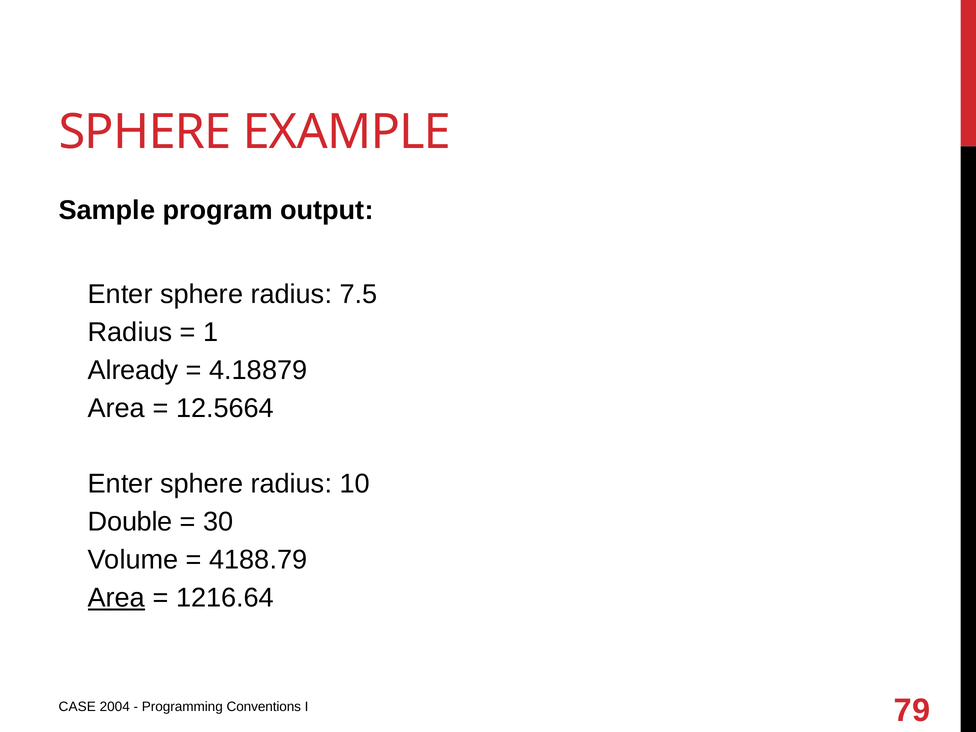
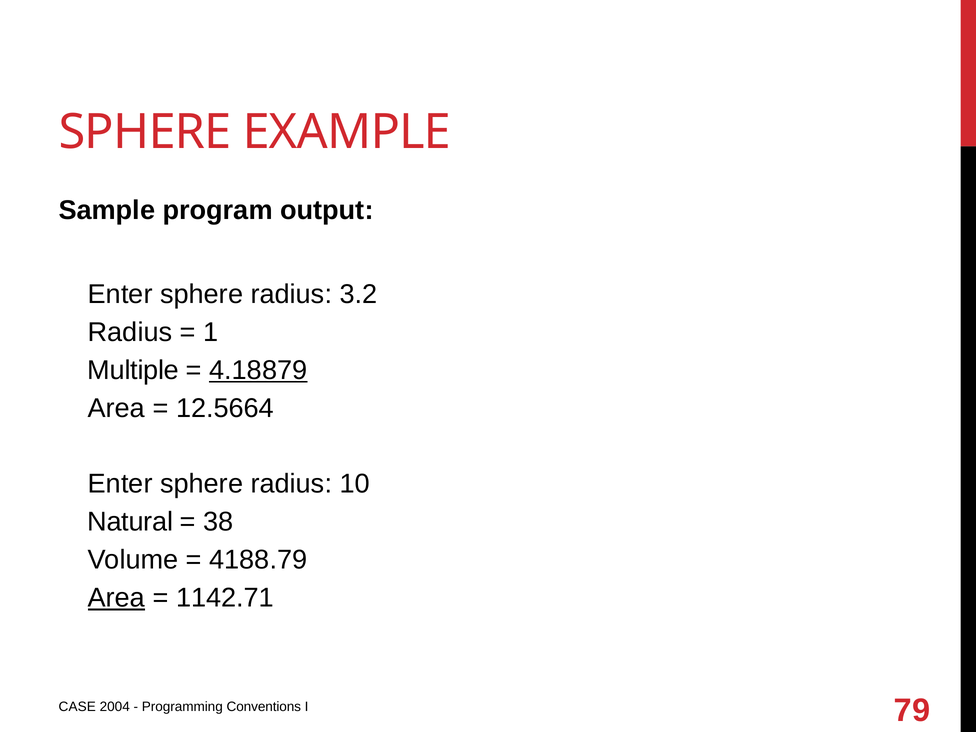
7.5: 7.5 -> 3.2 (359, 294)
Already: Already -> Multiple (133, 370)
4.18879 underline: none -> present (258, 370)
Double: Double -> Natural (130, 522)
30: 30 -> 38 (218, 522)
1216.64: 1216.64 -> 1142.71 (225, 598)
